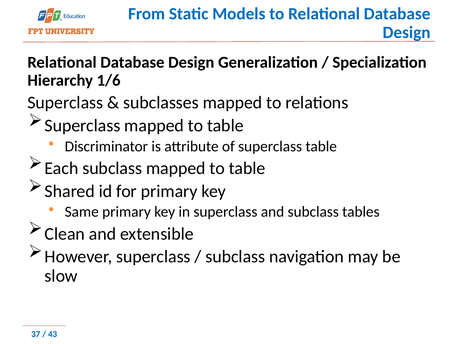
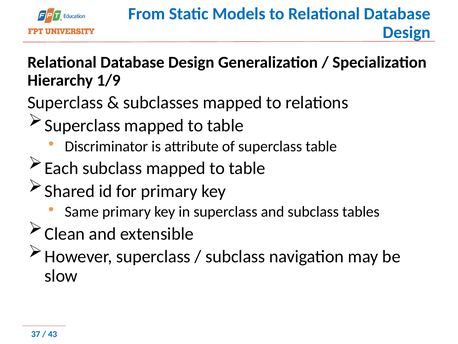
1/6: 1/6 -> 1/9 (109, 80)
